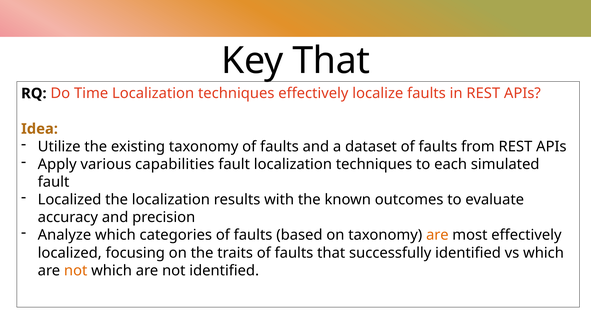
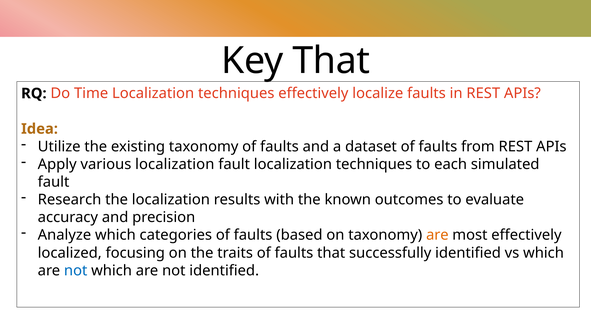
various capabilities: capabilities -> localization (175, 164)
Localized: Localized -> Research (70, 200)
not colour: orange -> blue (76, 271)
